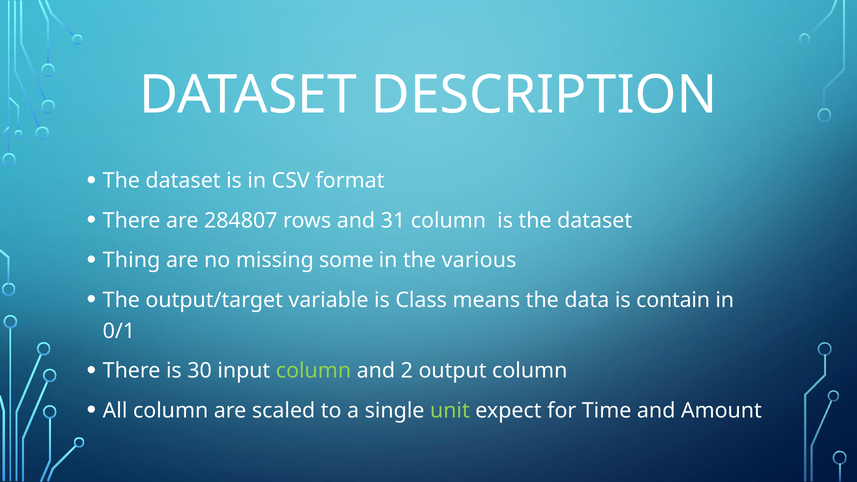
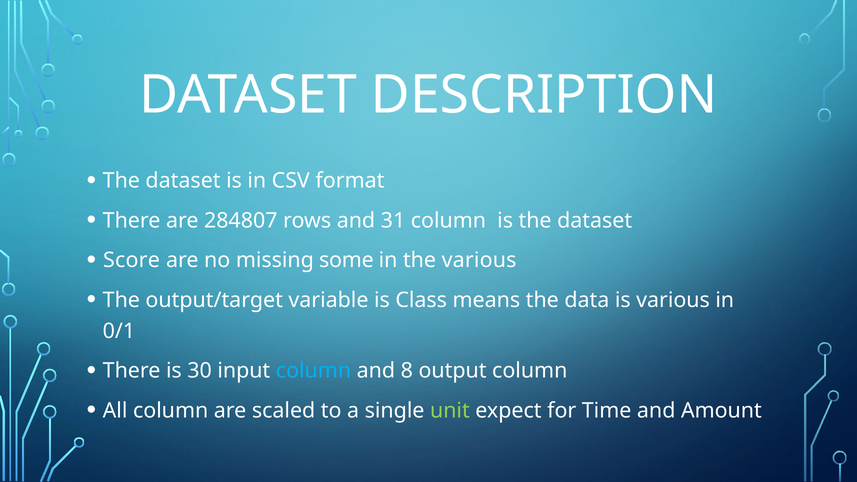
Thing: Thing -> Score (131, 260)
is contain: contain -> various (673, 300)
column colour: light green -> light blue (314, 371)
2: 2 -> 8 (407, 371)
